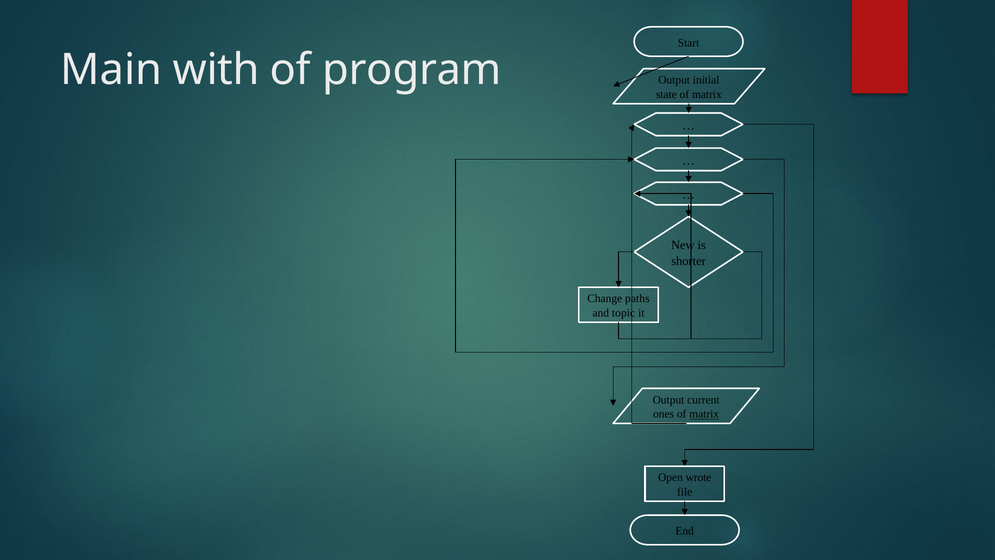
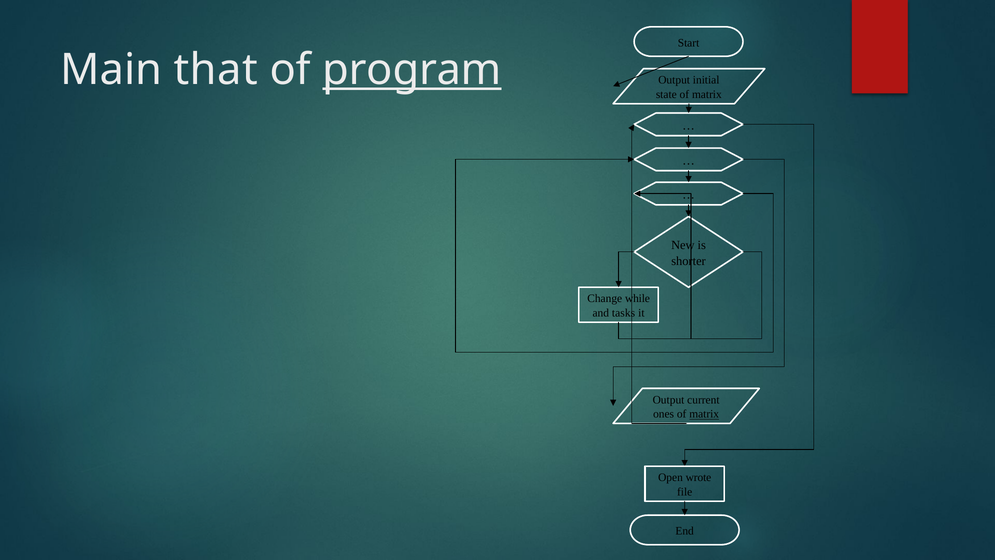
with: with -> that (216, 70)
program underline: none -> present (412, 70)
paths: paths -> while (637, 299)
topic: topic -> tasks (624, 313)
